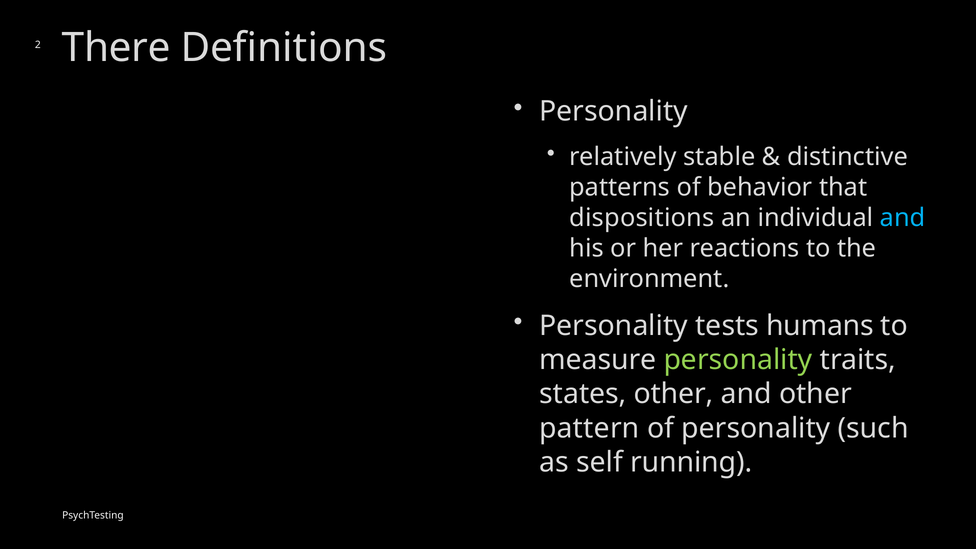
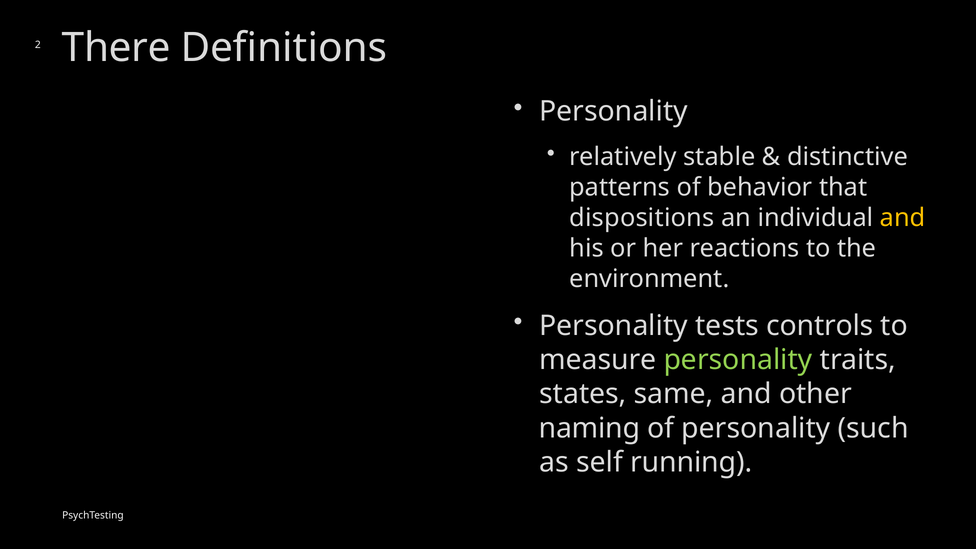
and colour: light blue -> yellow (903, 218)
humans: humans -> controls (820, 326)
states other: other -> same (674, 394)
pattern: pattern -> naming (590, 428)
